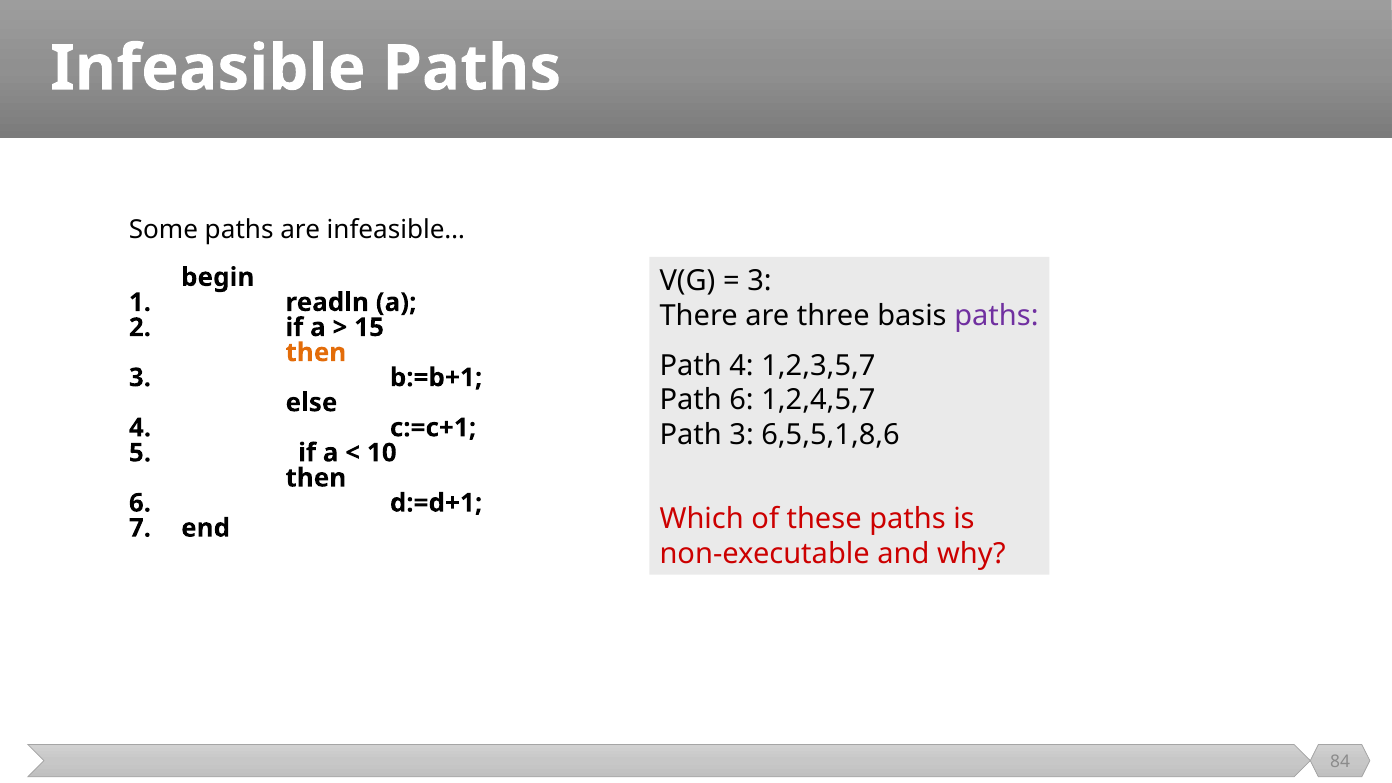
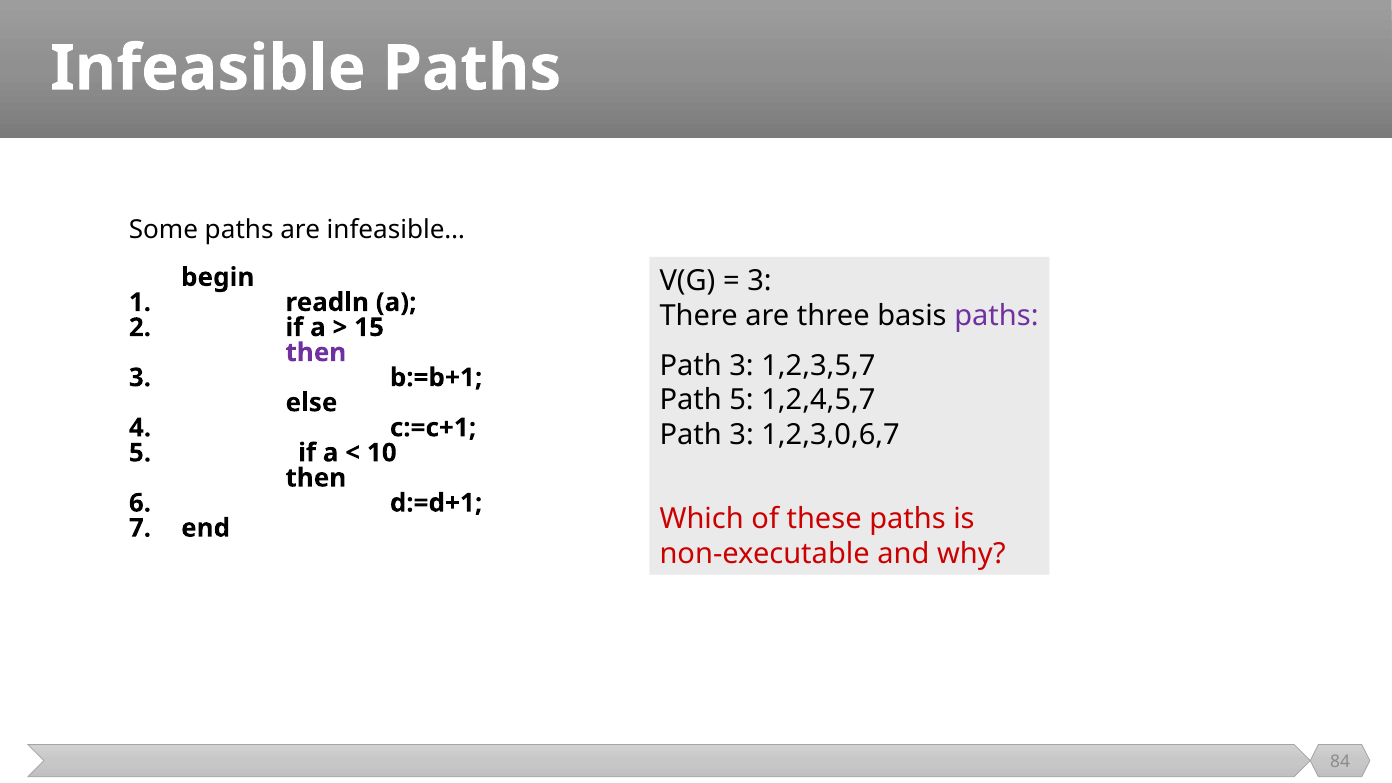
then colour: orange -> purple (316, 353)
4: 4 -> 3 (742, 366)
Path 6: 6 -> 5 (742, 400)
6,5,5,1,8,6: 6,5,5,1,8,6 -> 1,2,3,0,6,7 (831, 435)
